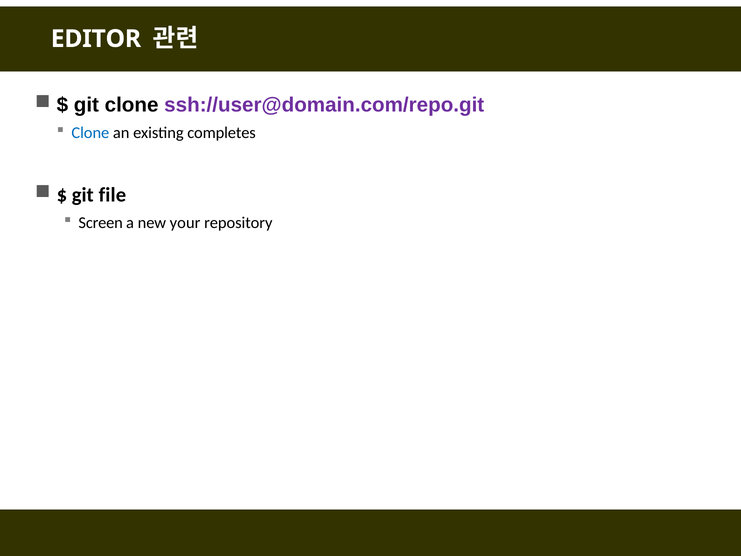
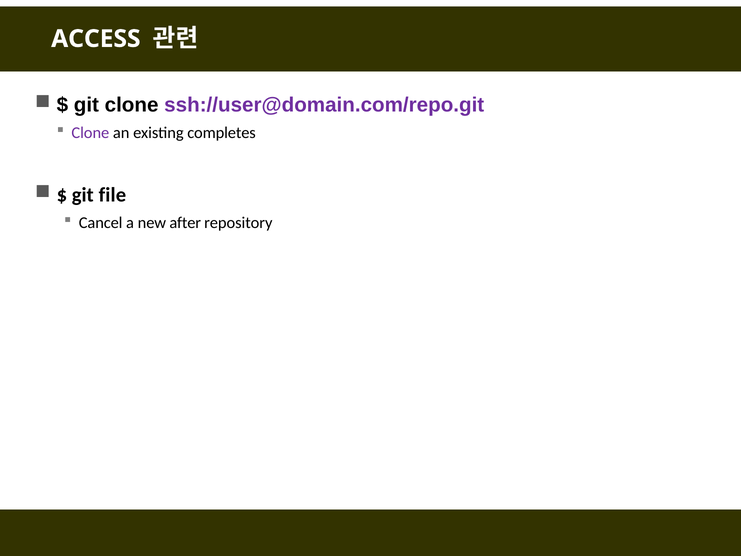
EDITOR: EDITOR -> ACCESS (96, 39)
Clone colour: blue -> purple (90, 133)
Screen: Screen -> Cancel (101, 223)
your: your -> after (185, 223)
